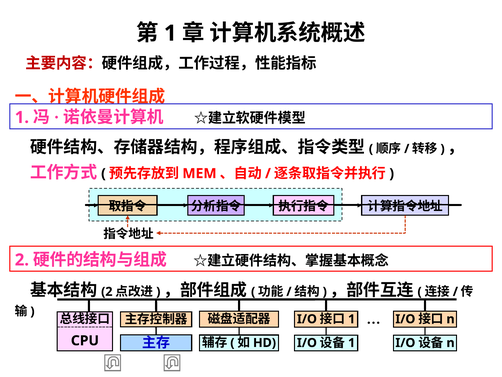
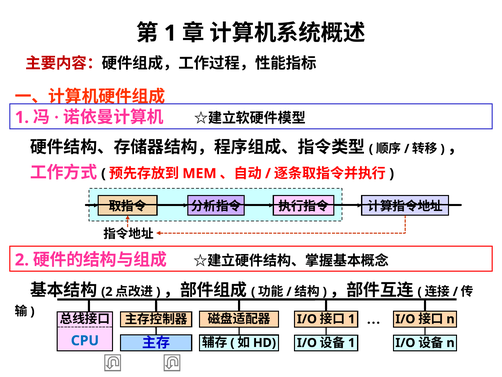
CPU colour: black -> blue (85, 340)
